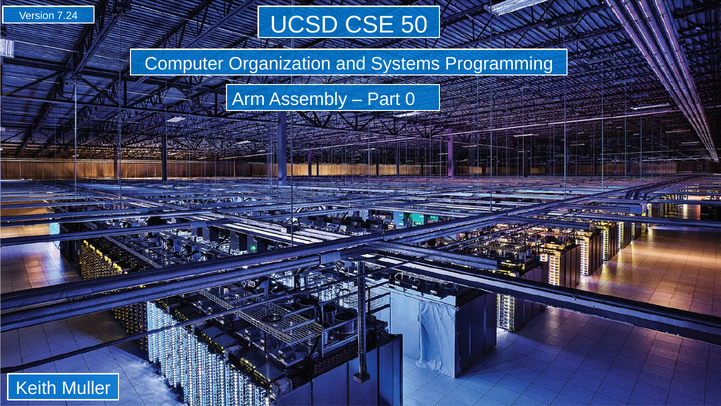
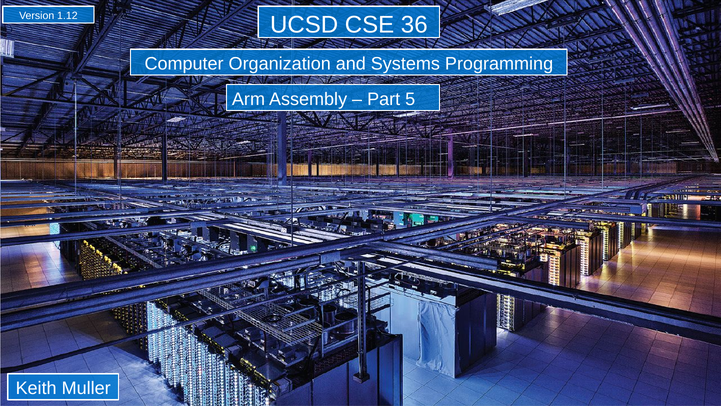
7.24: 7.24 -> 1.12 (67, 16)
50: 50 -> 36 (414, 25)
0: 0 -> 5 (410, 99)
